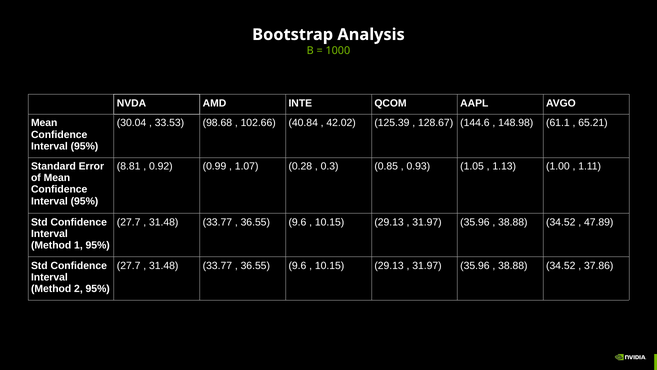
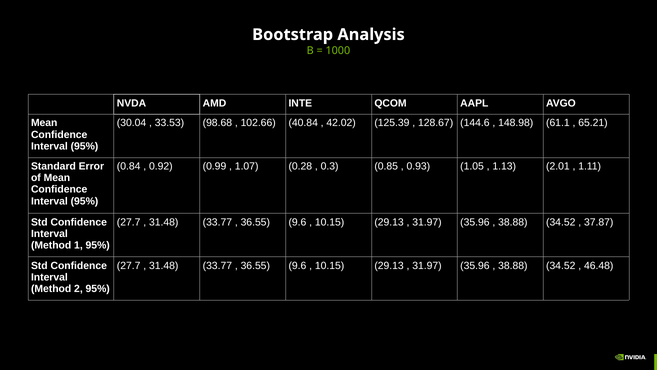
8.81: 8.81 -> 0.84 (129, 166)
1.00: 1.00 -> 2.01 (558, 166)
47.89: 47.89 -> 37.87 (599, 222)
37.86: 37.86 -> 46.48 (599, 265)
